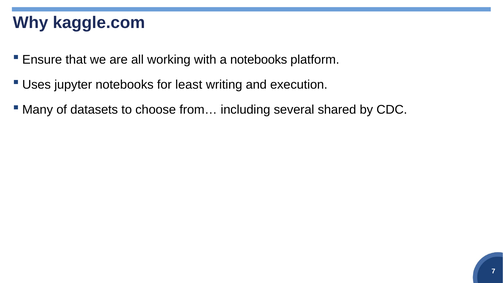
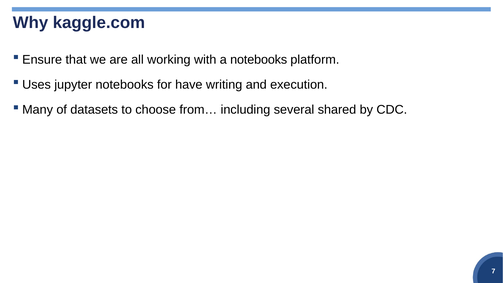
least: least -> have (189, 85)
